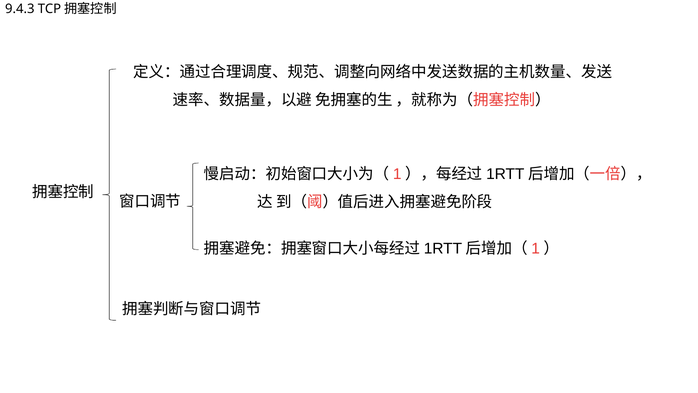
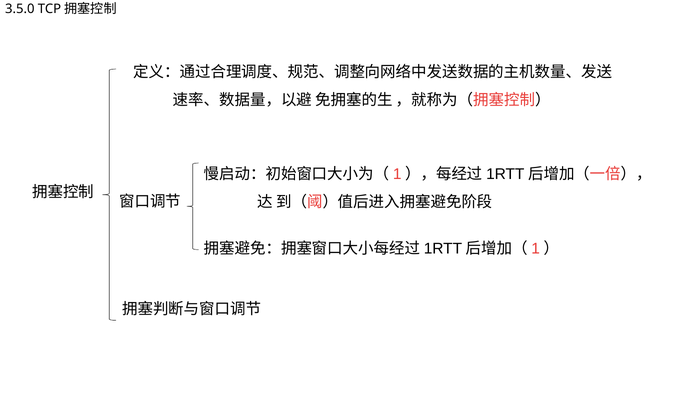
9.4.3: 9.4.3 -> 3.5.0 (20, 9)
